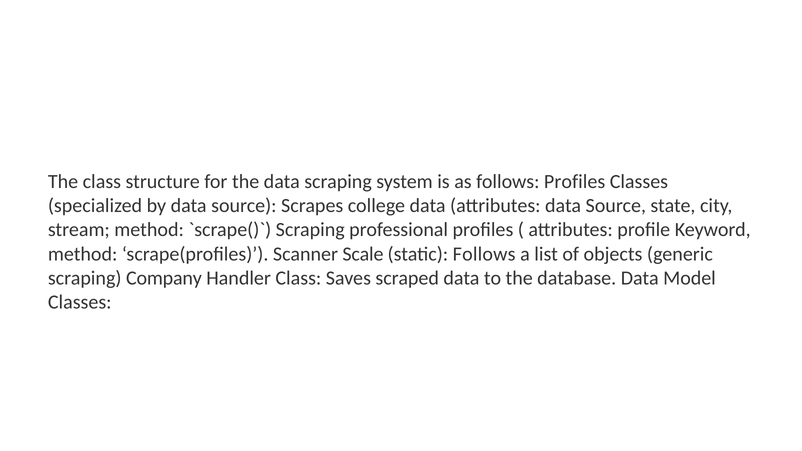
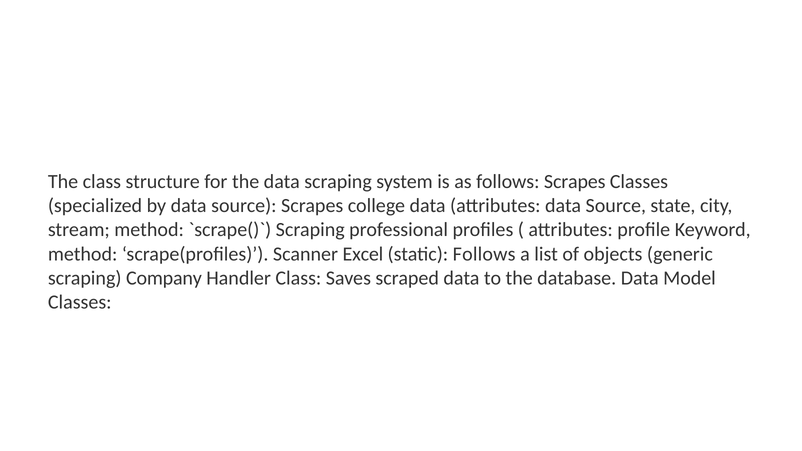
follows Profiles: Profiles -> Scrapes (575, 182)
Scale: Scale -> Excel (363, 254)
